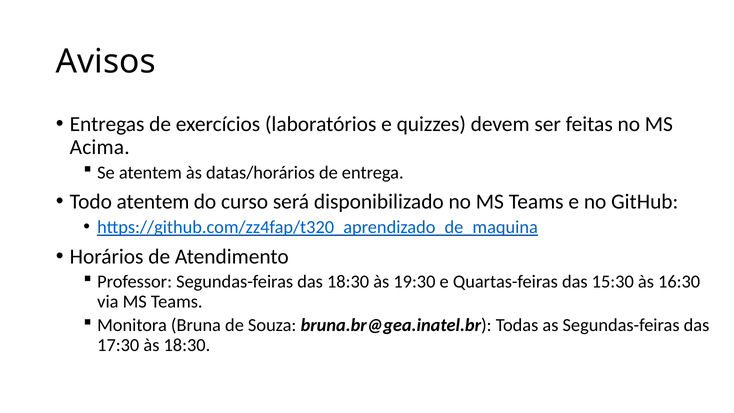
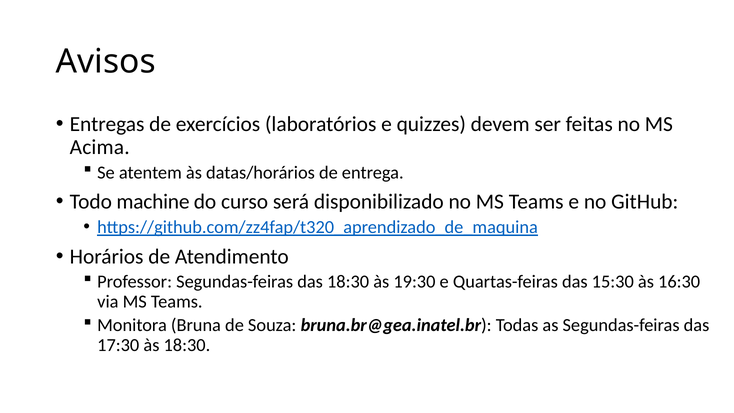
Todo atentem: atentem -> machine (153, 202)
